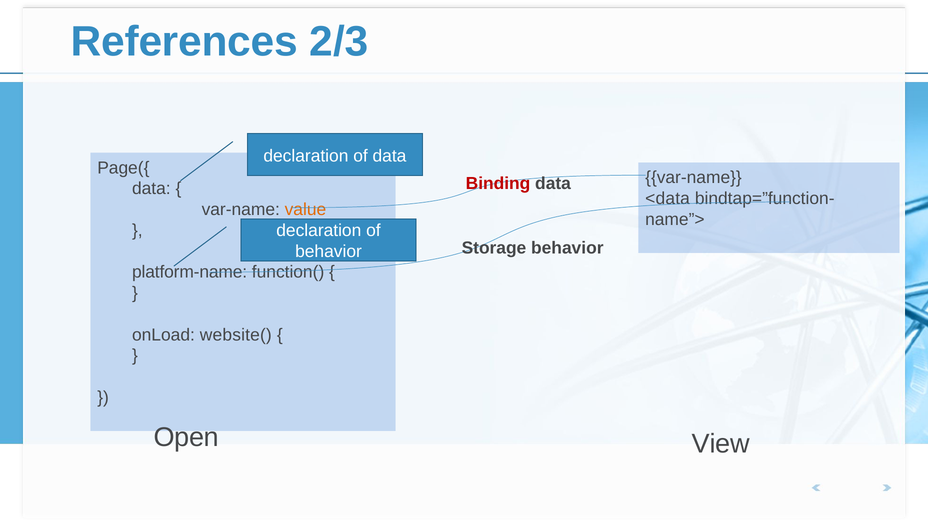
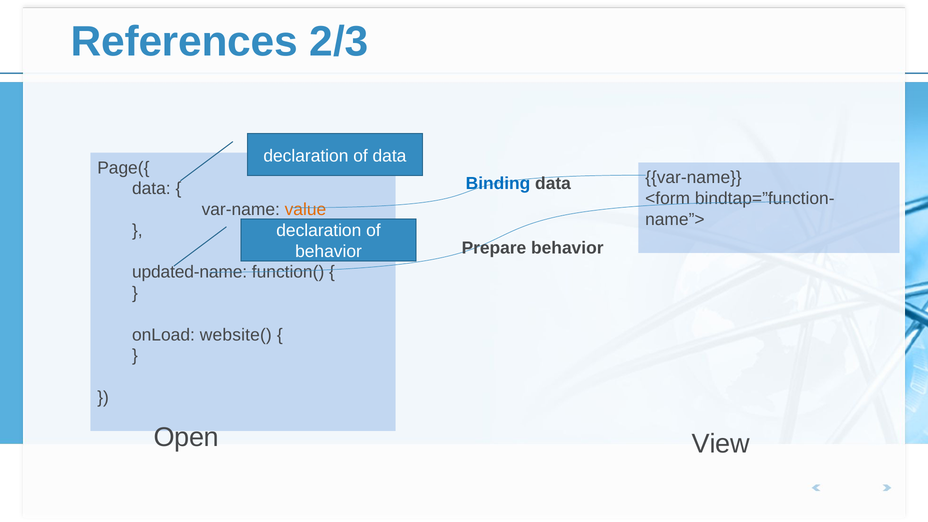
Binding colour: red -> blue (498, 184)
<data: <data -> <form (668, 199)
Storage: Storage -> Prepare (494, 248)
platform-name: platform-name -> updated-name (190, 272)
